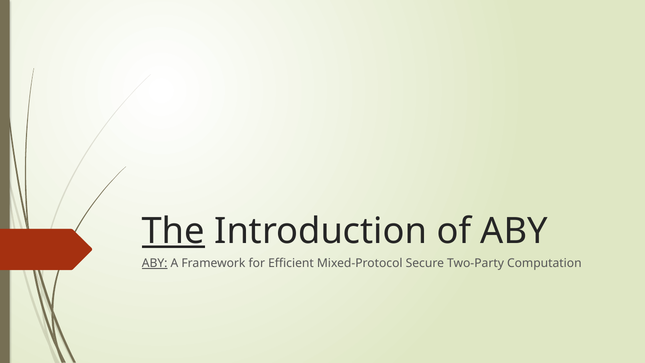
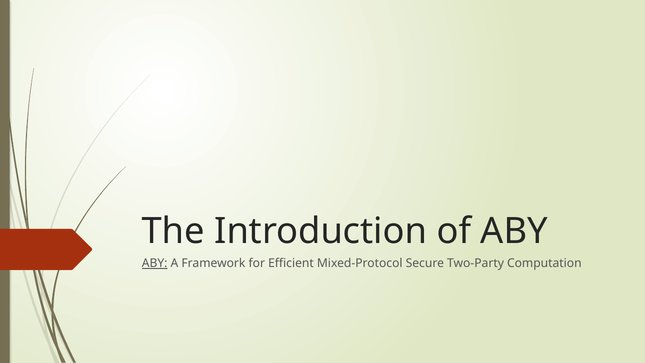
The underline: present -> none (173, 231)
